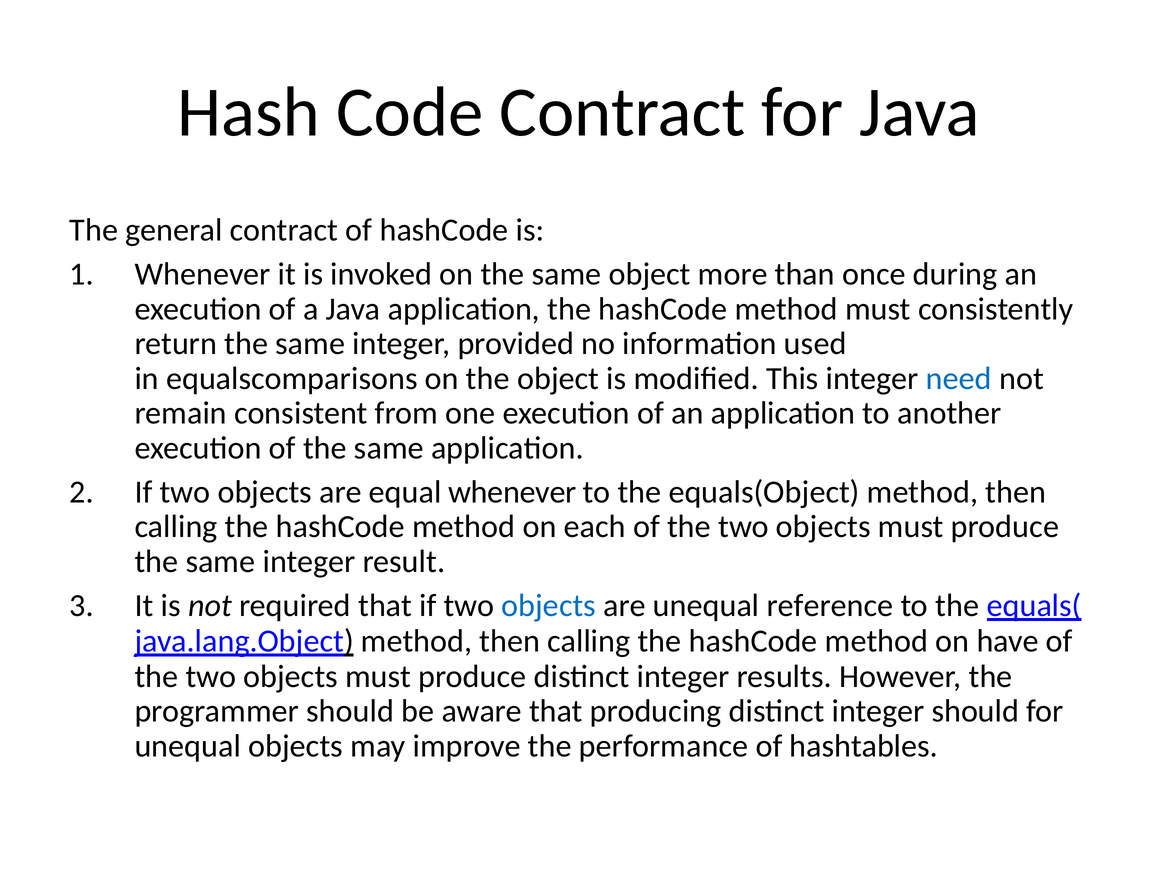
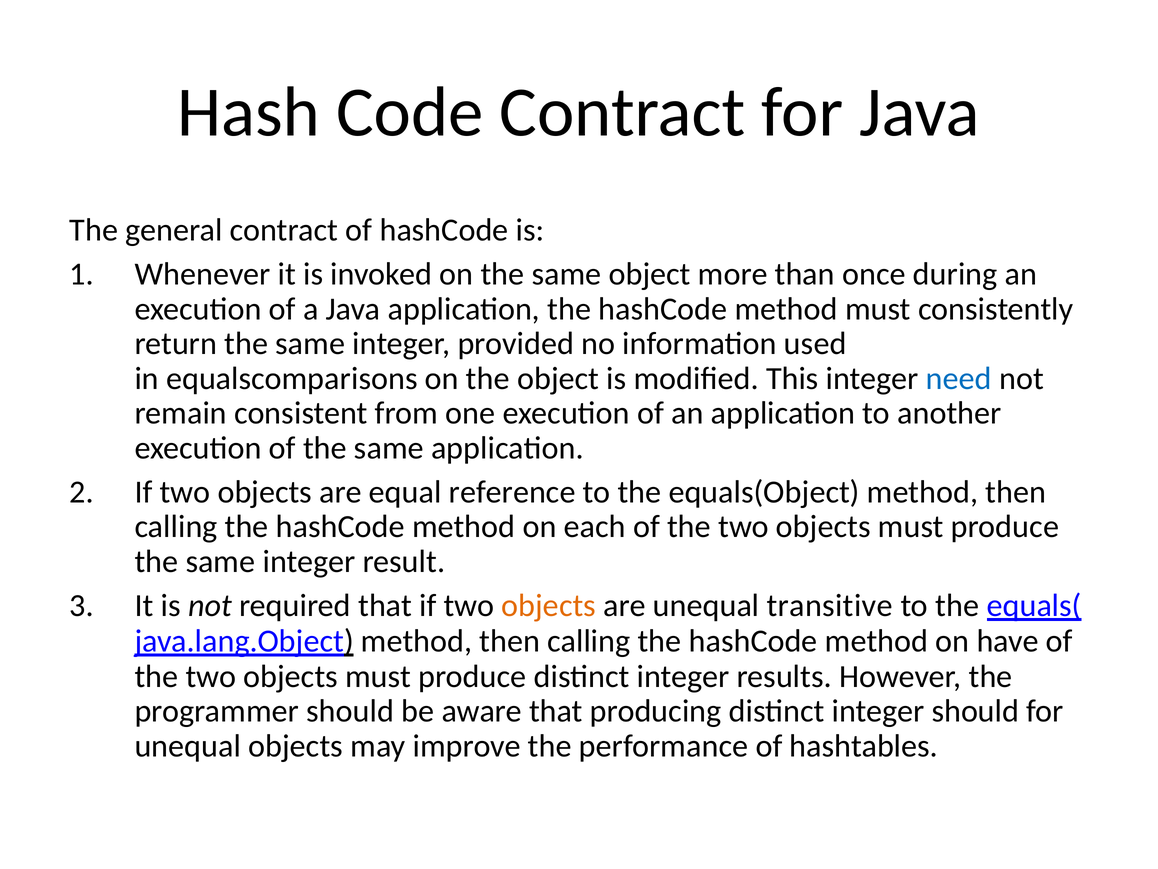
equal whenever: whenever -> reference (512, 492)
objects colour: blue -> orange (549, 605)
reference: reference -> transitive (830, 605)
